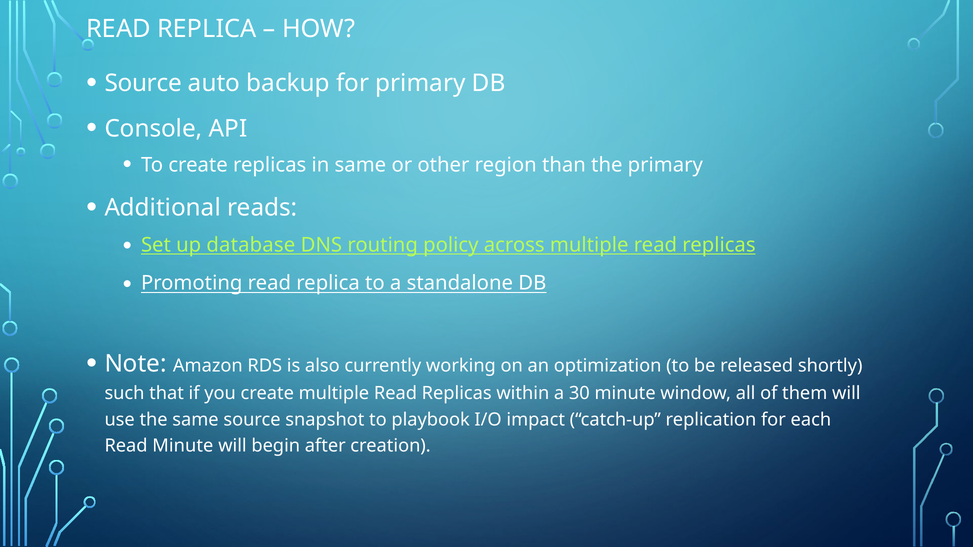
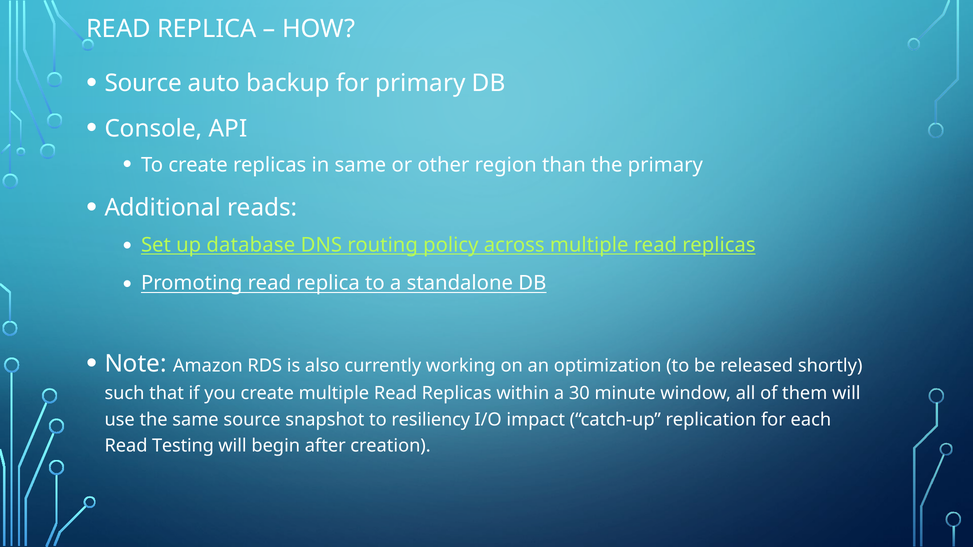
playbook: playbook -> resiliency (431, 420)
Read Minute: Minute -> Testing (183, 446)
